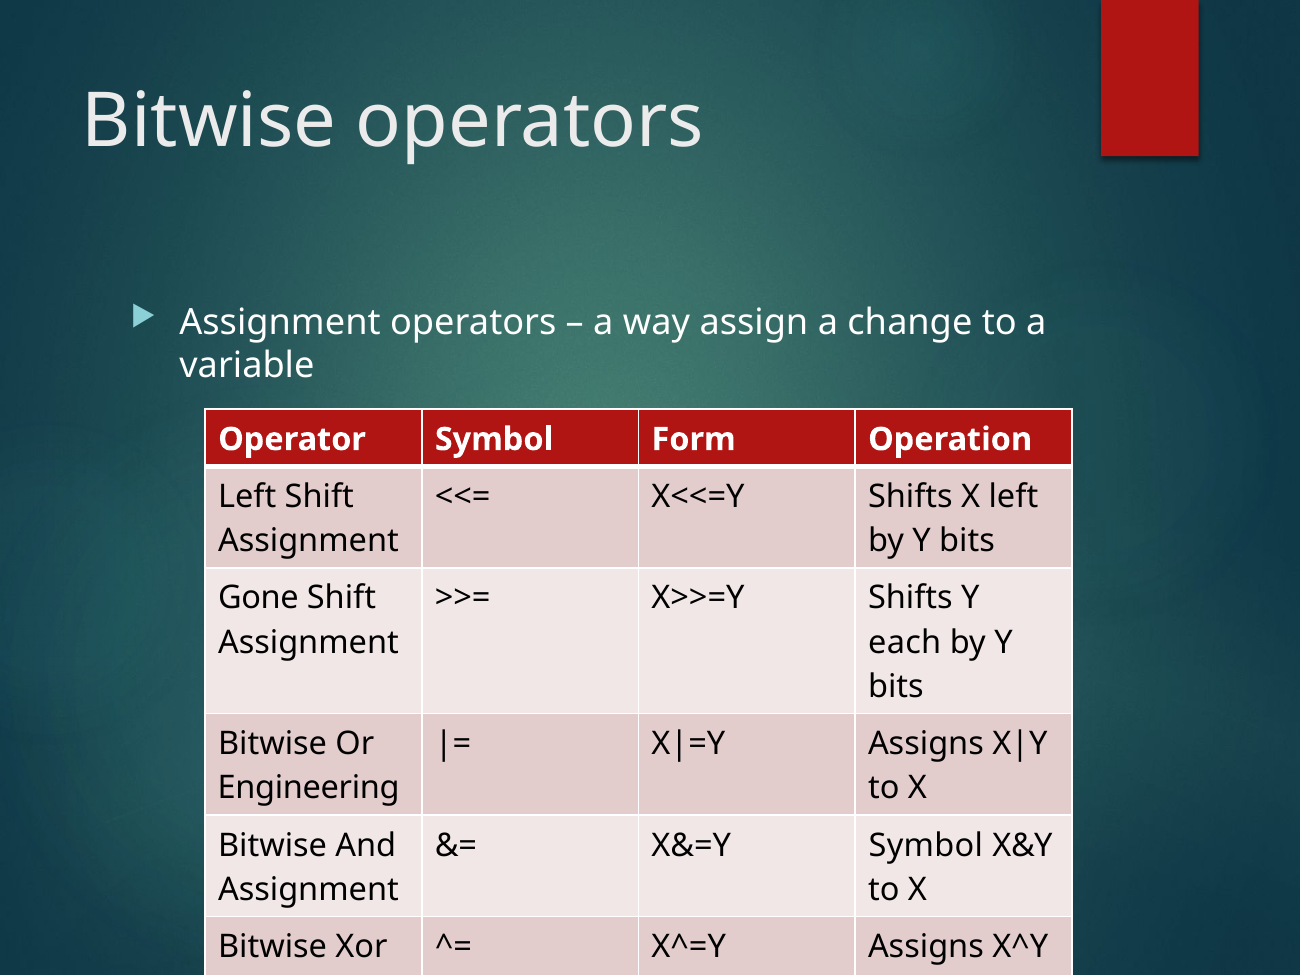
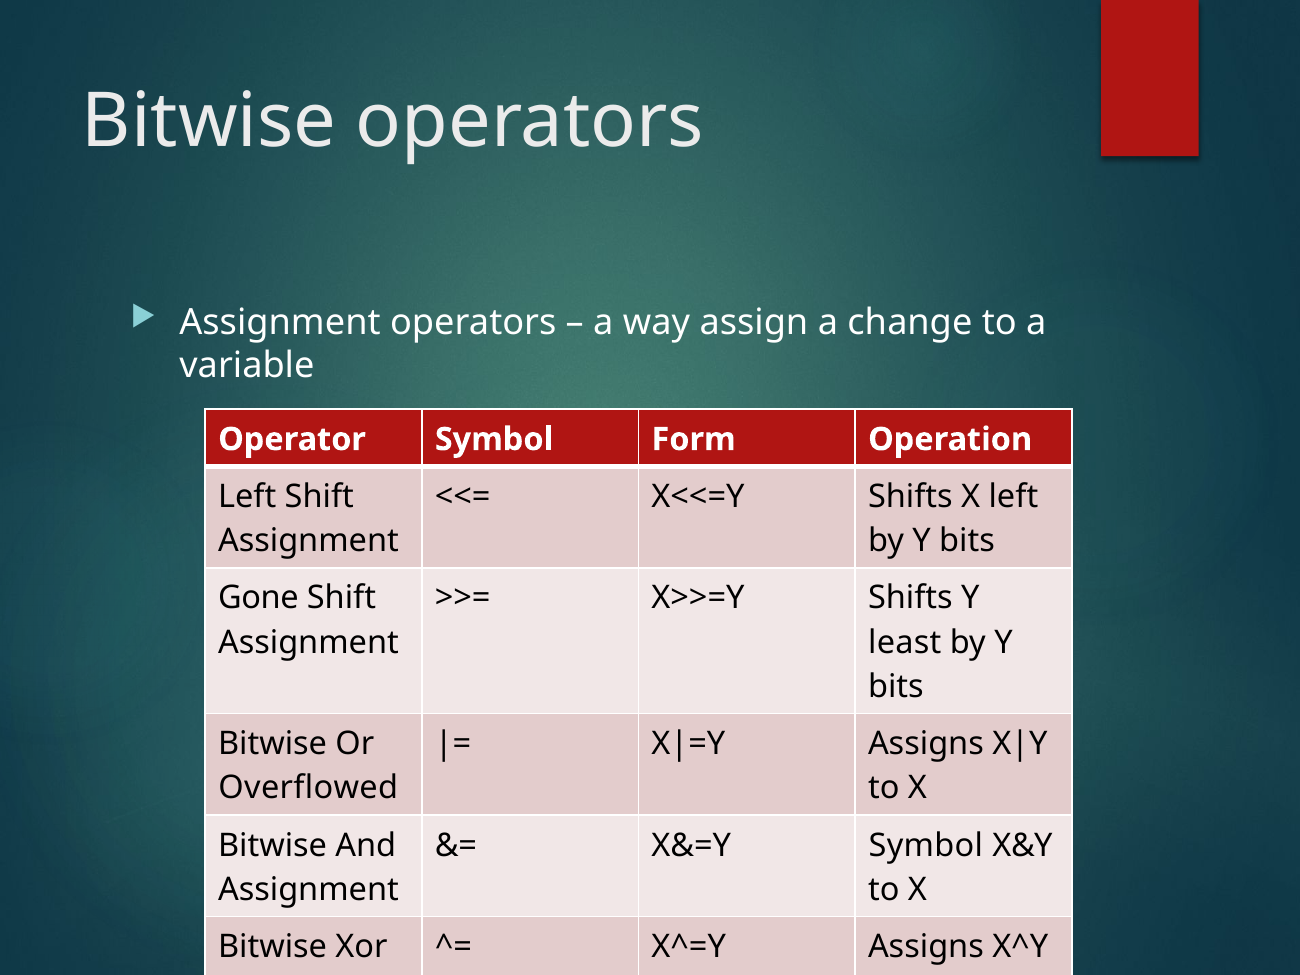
each: each -> least (905, 642)
Engineering: Engineering -> Overflowed (308, 788)
